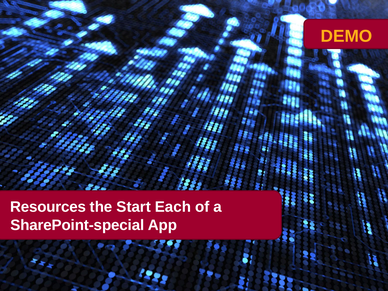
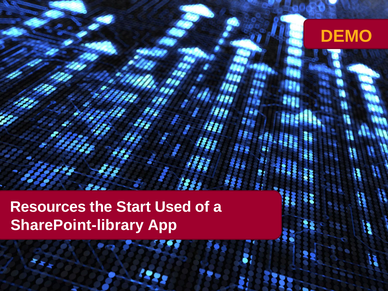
Each: Each -> Used (173, 207)
SharePoint-special: SharePoint-special -> SharePoint-library (77, 225)
